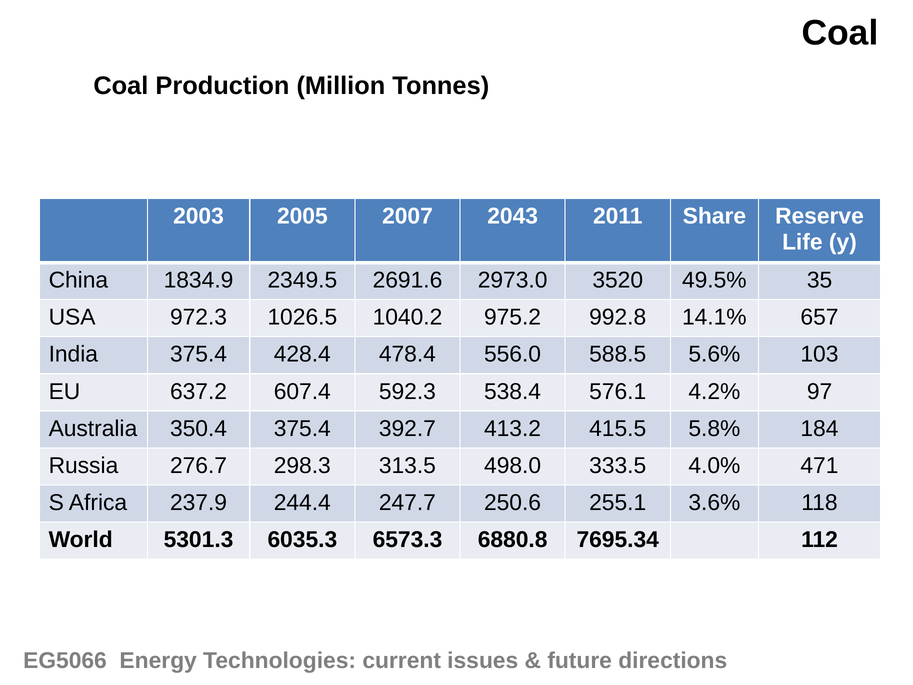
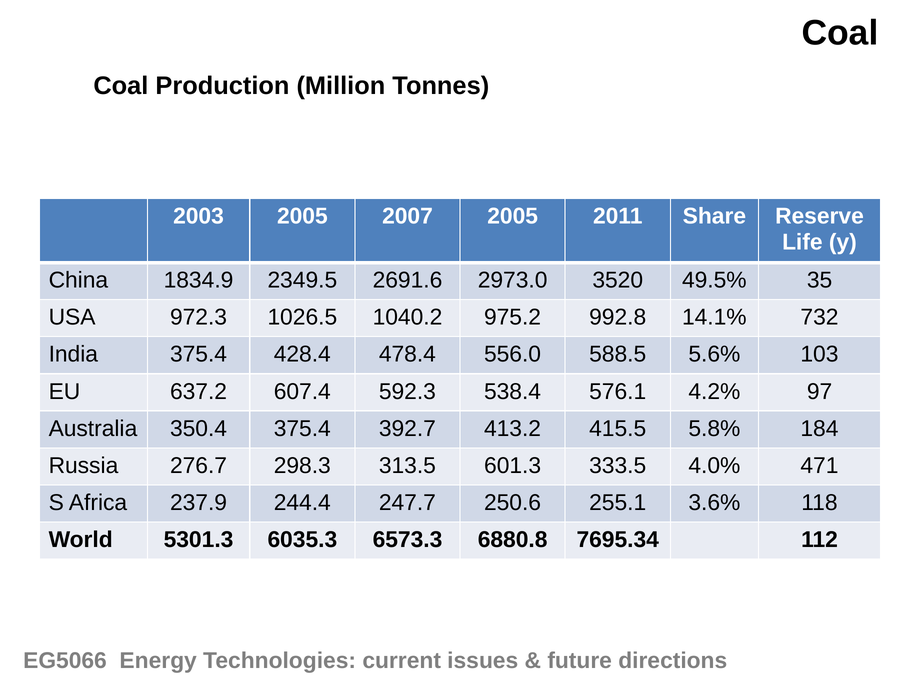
2007 2043: 2043 -> 2005 (513, 216)
657: 657 -> 732 (819, 317)
498.0: 498.0 -> 601.3 (513, 465)
